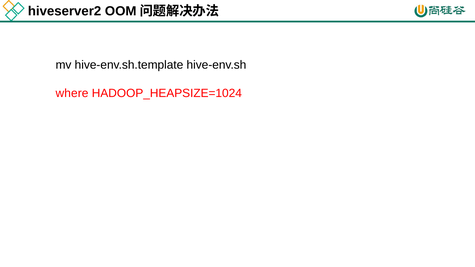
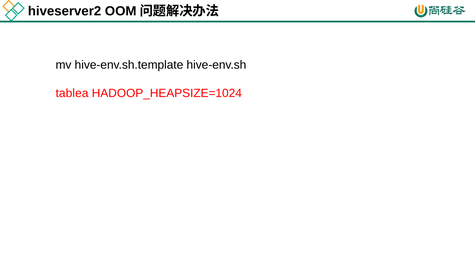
where: where -> tablea (72, 93)
